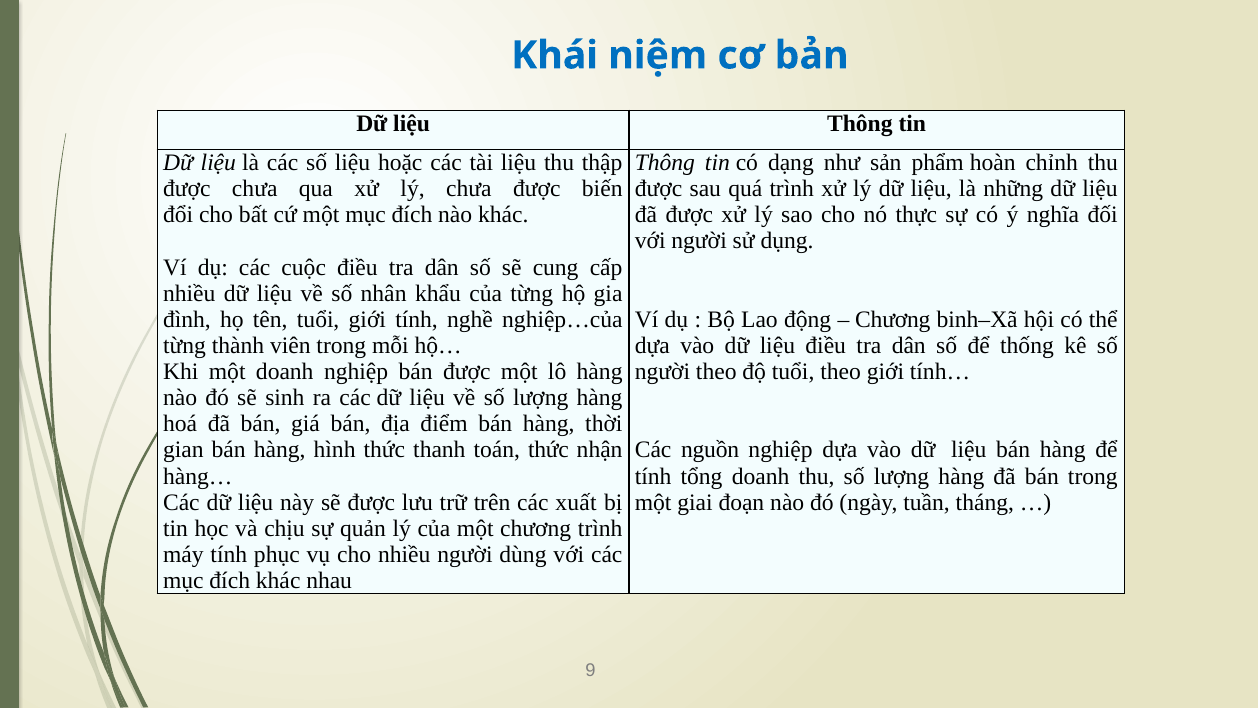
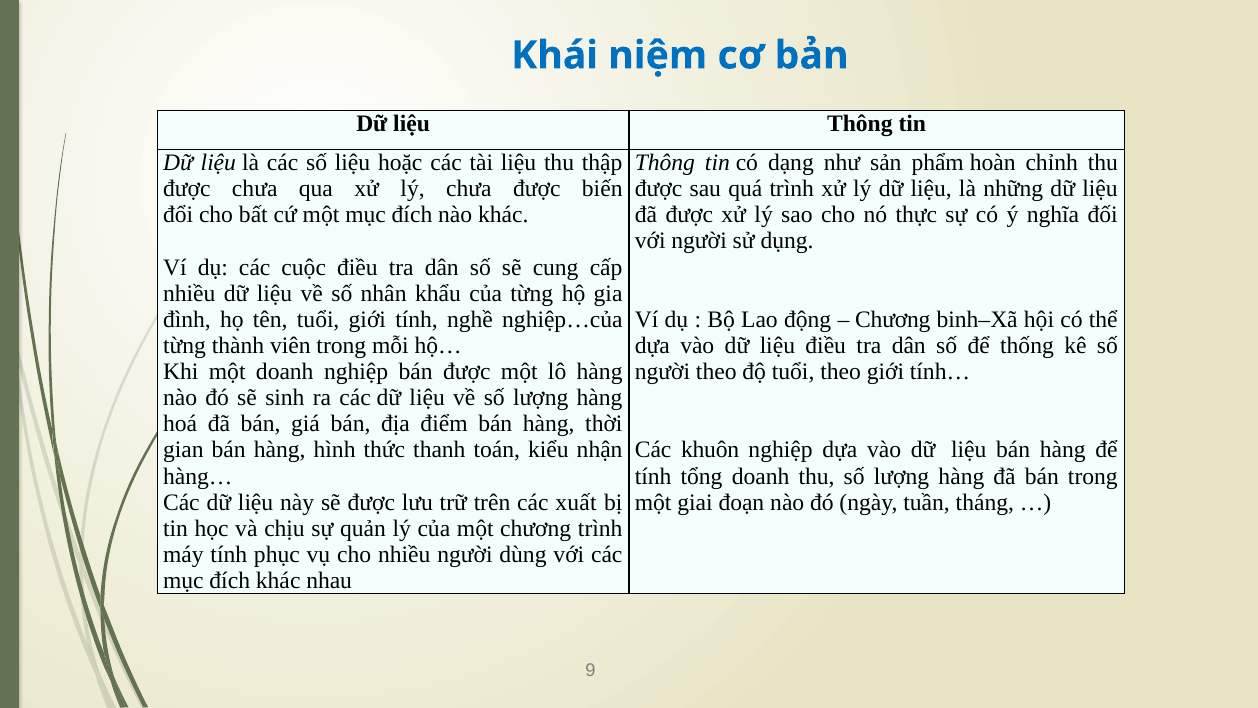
toán thức: thức -> kiểu (548, 450)
nguồn: nguồn -> khuôn (710, 450)
